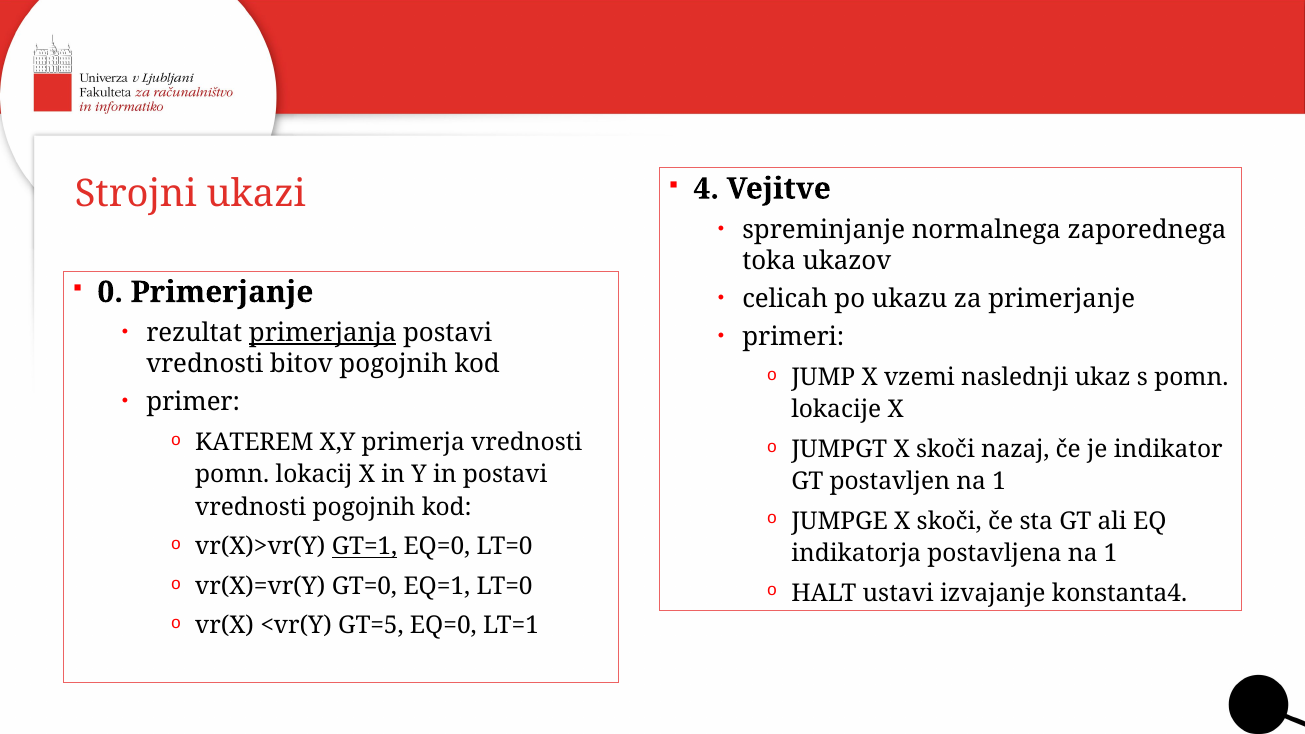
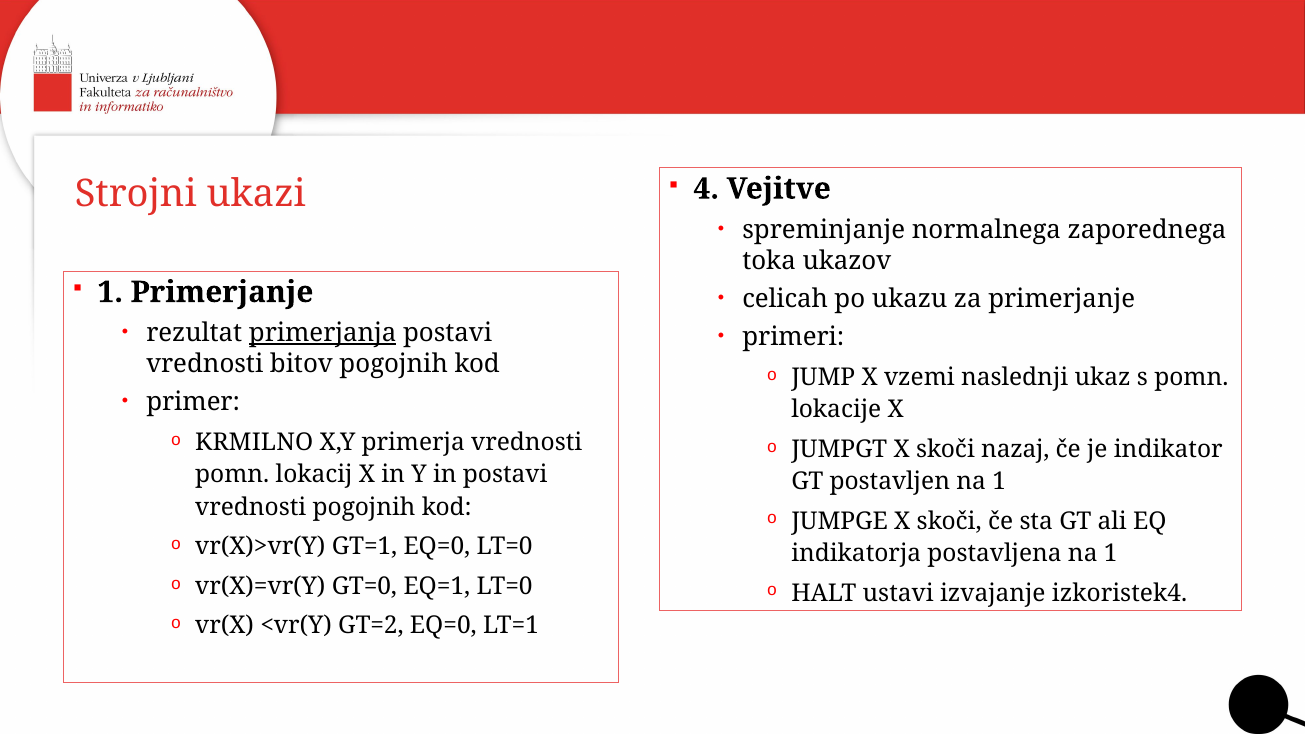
0: 0 -> 1 (110, 292)
KATEREM: KATEREM -> KRMILNO (254, 443)
GT=1 underline: present -> none (365, 547)
konstanta4: konstanta4 -> izkoristek4 (1120, 593)
GT=5: GT=5 -> GT=2 (371, 626)
